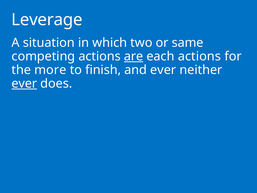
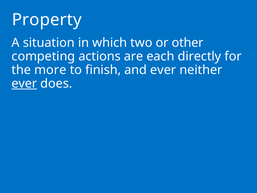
Leverage: Leverage -> Property (47, 20)
same: same -> other (188, 43)
are underline: present -> none (134, 56)
each actions: actions -> directly (199, 56)
